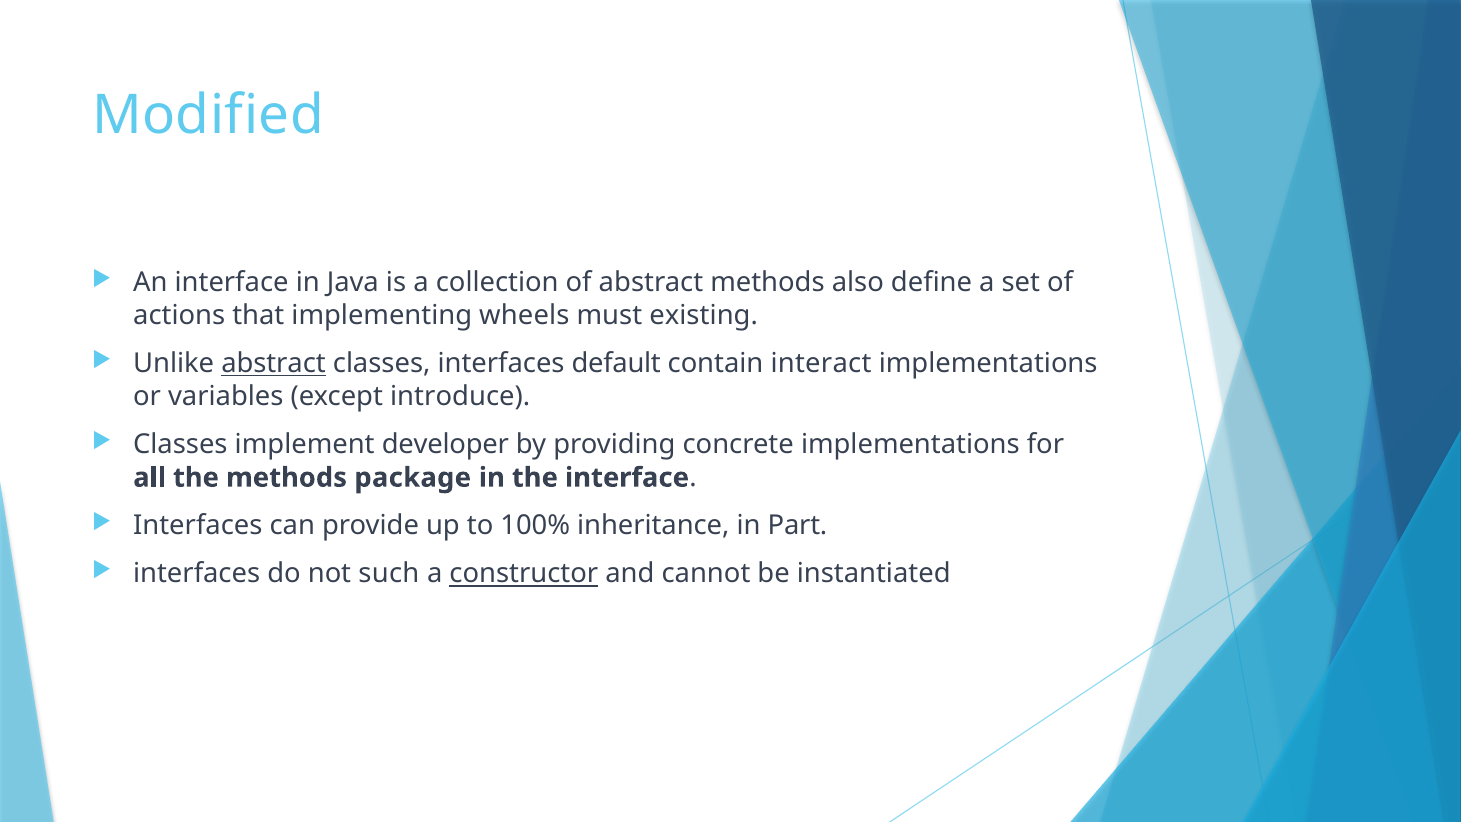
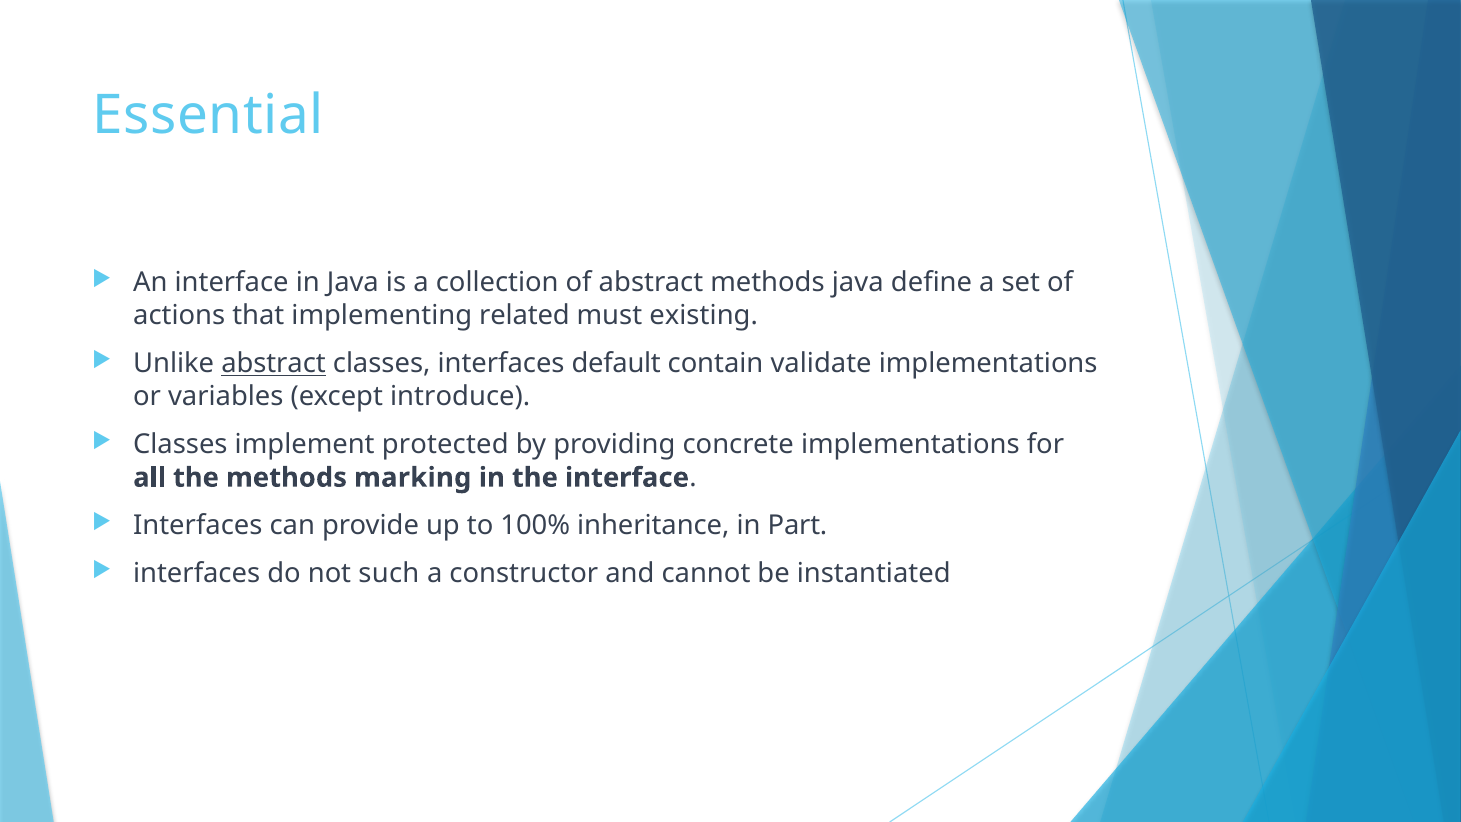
Modified: Modified -> Essential (208, 115)
methods also: also -> java (858, 283)
wheels: wheels -> related (524, 316)
interact: interact -> validate (821, 364)
developer: developer -> protected (445, 445)
package: package -> marking (413, 478)
constructor underline: present -> none (524, 574)
